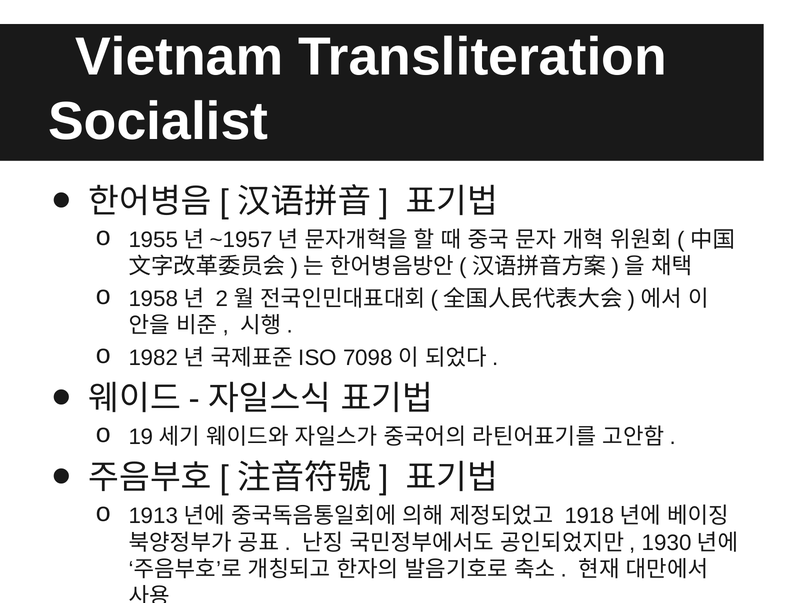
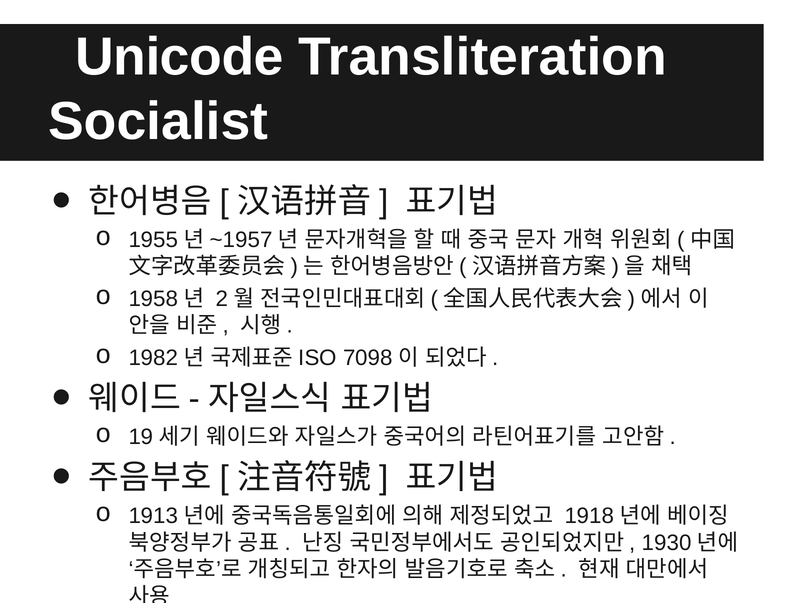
Vietnam: Vietnam -> Unicode (179, 57)
